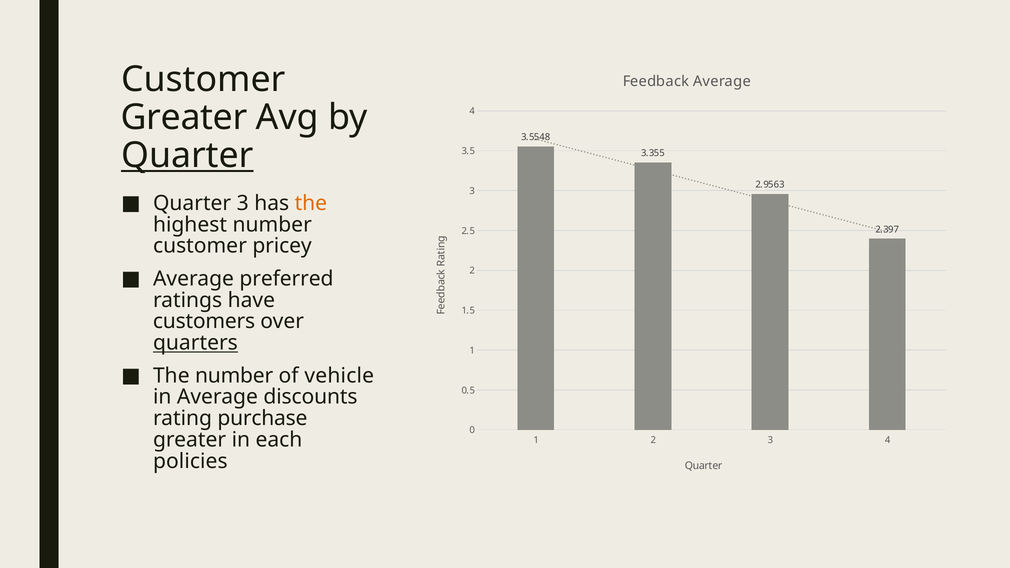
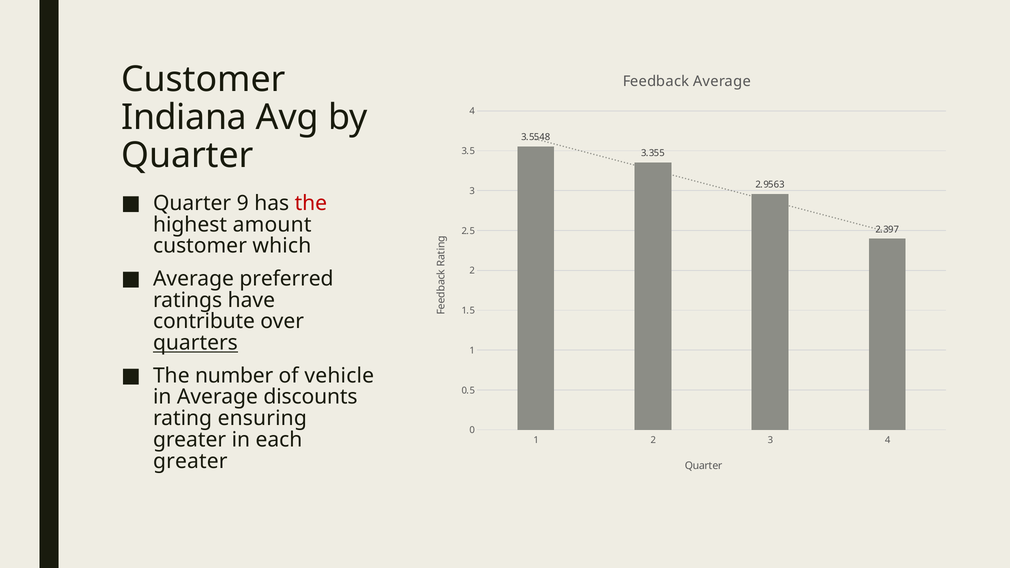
Greater: Greater -> Indiana (184, 118)
Quarter underline: present -> none (187, 156)
Quarter 3: 3 -> 9 (243, 203)
the colour: orange -> red (311, 203)
highest number: number -> amount (272, 225)
pricey: pricey -> which (282, 246)
customers: customers -> contribute (204, 322)
purchase: purchase -> ensuring (262, 418)
policies: policies -> greater (190, 461)
